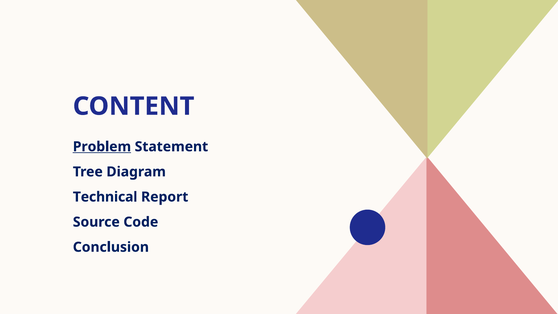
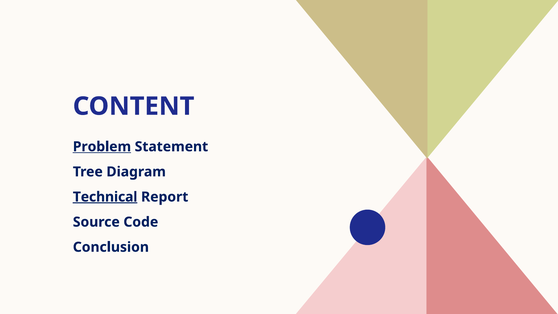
Technical underline: none -> present (105, 197)
